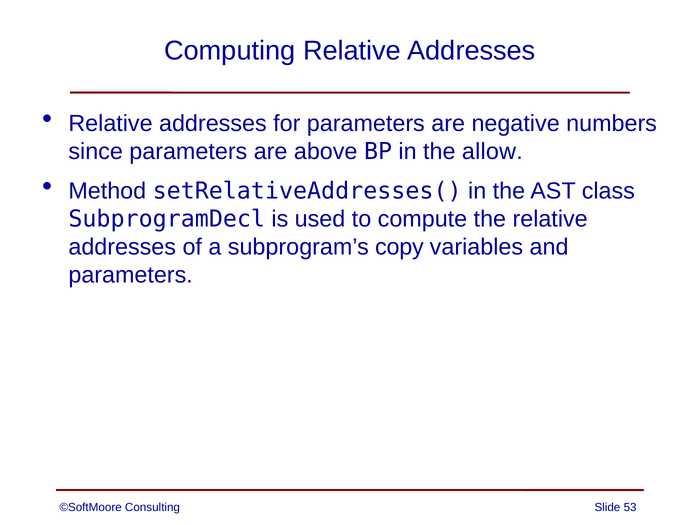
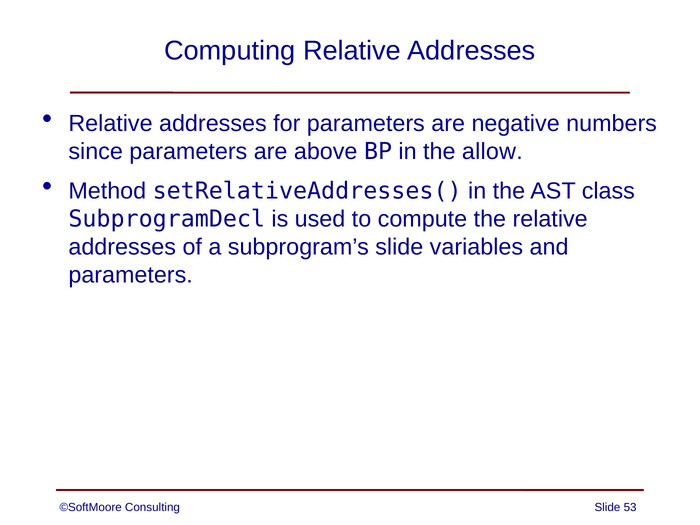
subprogram’s copy: copy -> slide (399, 247)
